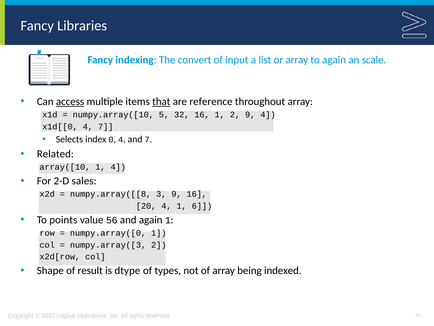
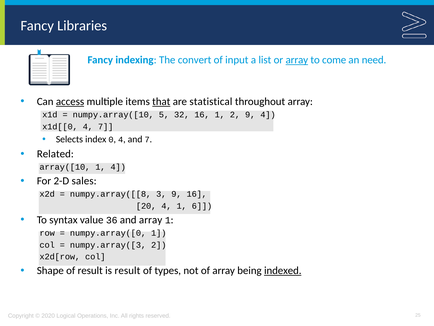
array underline: none -> present (297, 60)
to again: again -> come (334, 60)
scale: scale -> need (374, 60)
reference: reference -> statistical (211, 101)
points: points -> syntax (63, 220)
56: 56 -> 36 (112, 220)
and again: again -> array (151, 220)
is dtype: dtype -> result (127, 270)
indexed underline: none -> present (283, 270)
